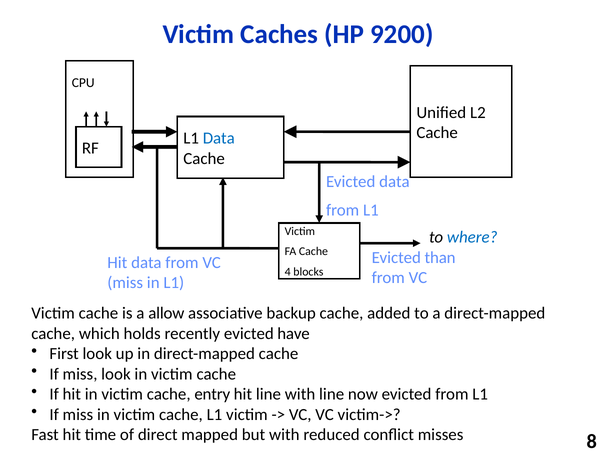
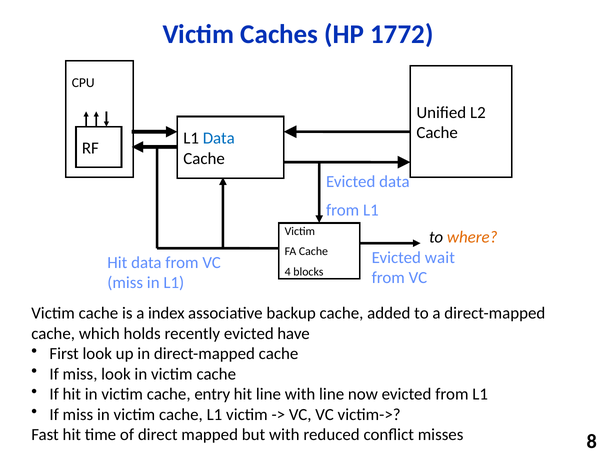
9200: 9200 -> 1772 (402, 34)
where colour: blue -> orange (472, 237)
than: than -> wait (440, 257)
allow: allow -> index (166, 313)
